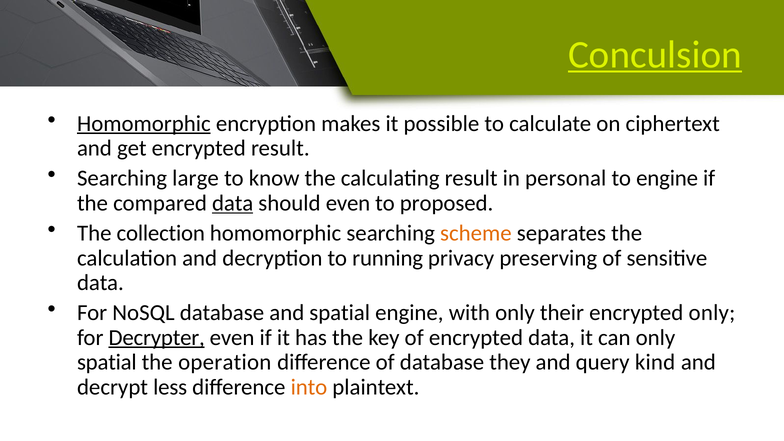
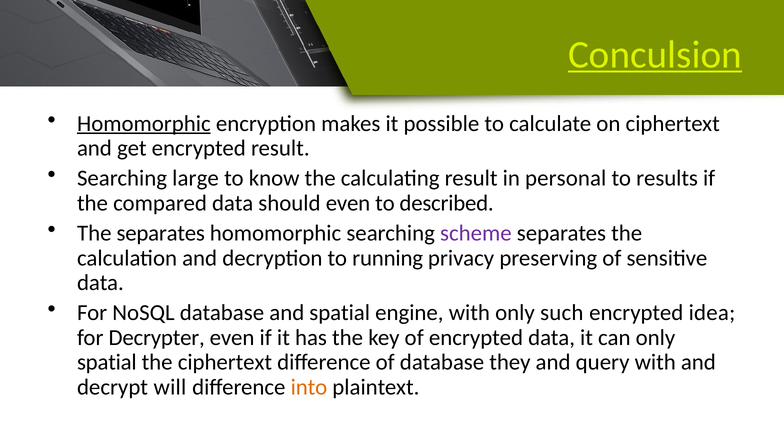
to engine: engine -> results (667, 178)
data underline: present -> none (233, 203)
proposed: proposed -> described (447, 203)
The collection: collection -> separates (161, 233)
scheme colour: orange -> purple (476, 233)
their: their -> such (562, 313)
encrypted only: only -> idea (712, 313)
Decrypter underline: present -> none (157, 338)
the operation: operation -> ciphertext (225, 362)
query kind: kind -> with (655, 362)
less: less -> will (170, 387)
